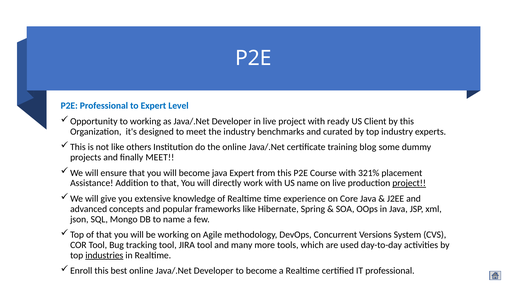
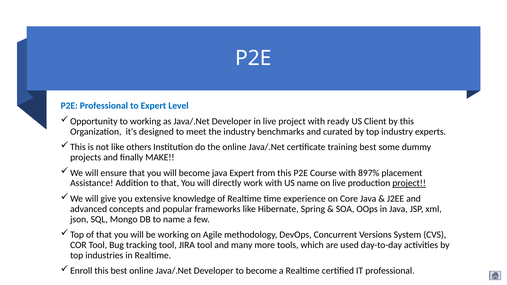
training blog: blog -> best (368, 147)
finally MEET: MEET -> MAKE (160, 157)
321%: 321% -> 897% (369, 173)
industries underline: present -> none (104, 255)
